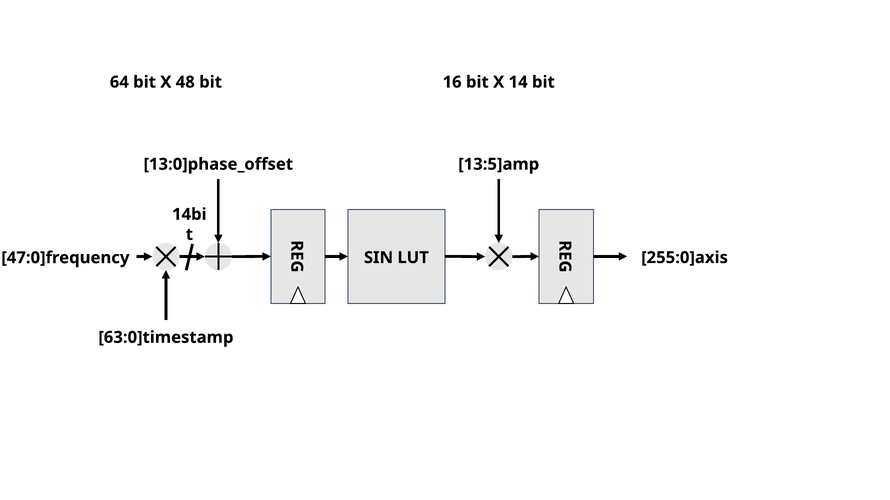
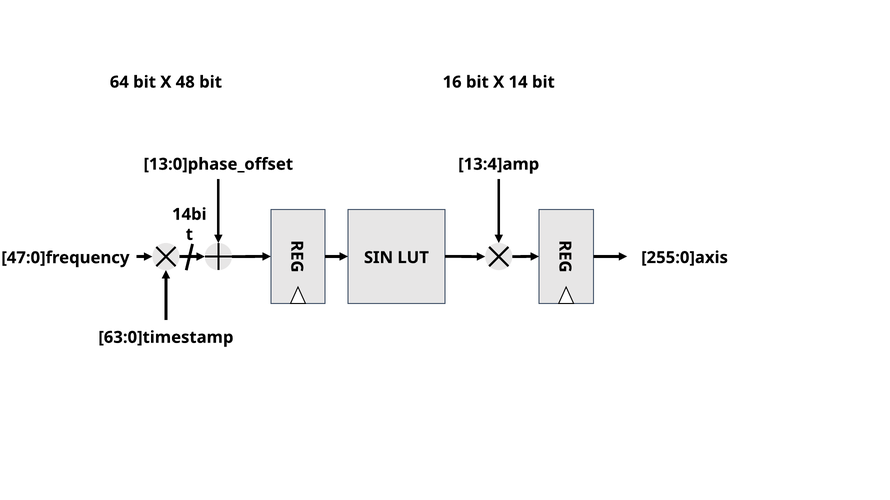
13:5]amp: 13:5]amp -> 13:4]amp (499, 164)
